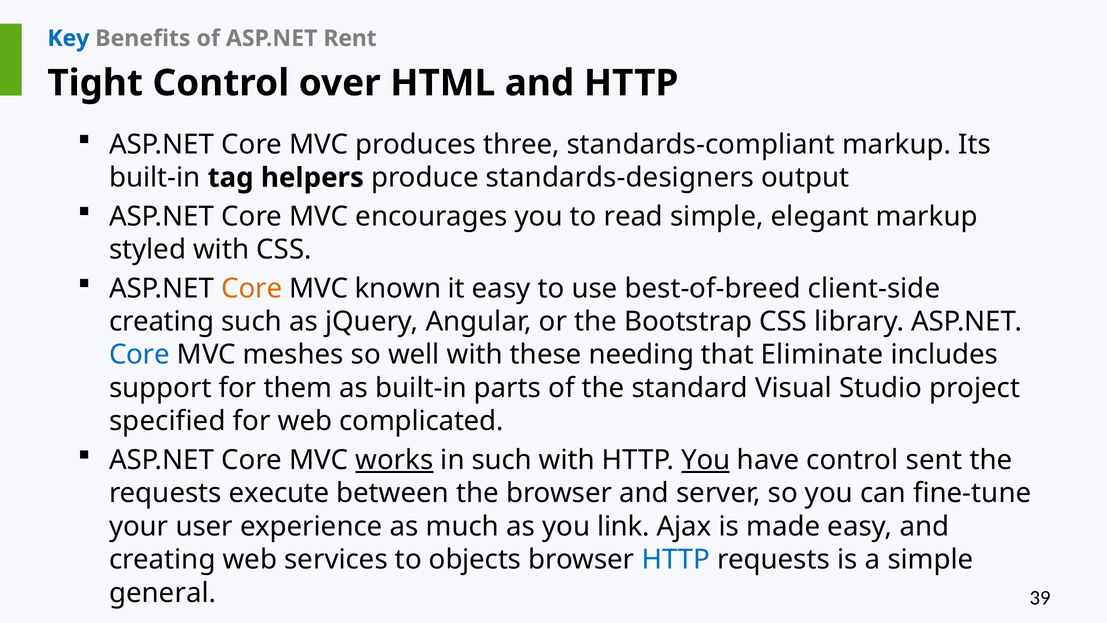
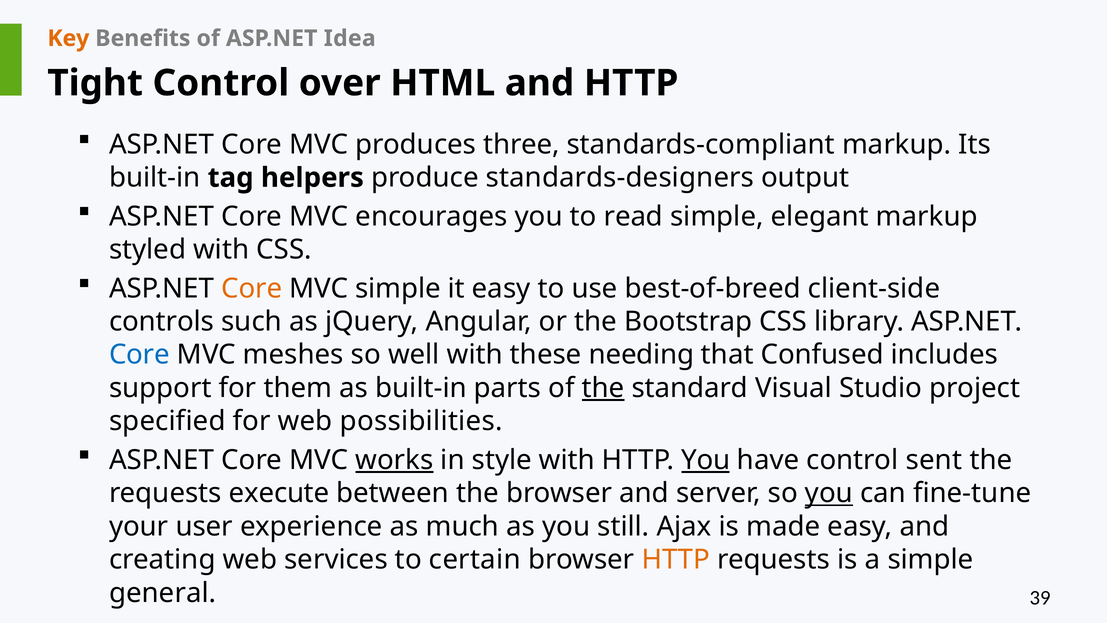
Key colour: blue -> orange (68, 38)
Rent: Rent -> Idea (350, 38)
MVC known: known -> simple (398, 288)
creating: creating -> controls (162, 321)
Eliminate: Eliminate -> Confused (822, 355)
the underline: none -> present (603, 388)
complicated: complicated -> possibilities (421, 421)
in such: such -> style (502, 460)
you underline: none -> present (829, 493)
link: link -> still (623, 526)
objects: objects -> certain (475, 559)
HTTP colour: blue -> orange (676, 559)
